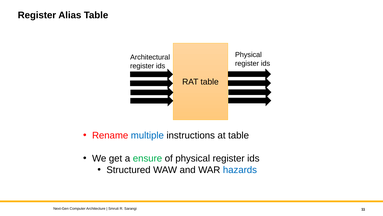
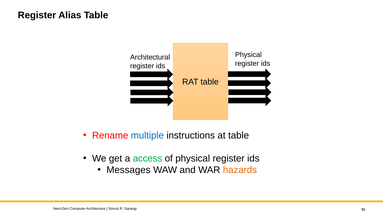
ensure: ensure -> access (148, 158)
Structured: Structured -> Messages (128, 169)
hazards colour: blue -> orange (240, 169)
